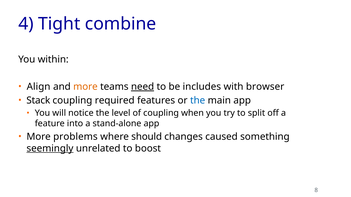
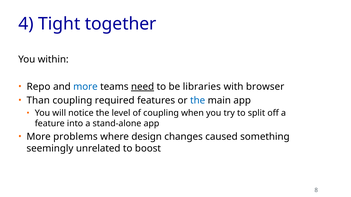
combine: combine -> together (121, 24)
Align: Align -> Repo (39, 87)
more colour: orange -> blue (85, 87)
includes: includes -> libraries (202, 87)
Stack: Stack -> Than (38, 101)
should: should -> design (147, 137)
seemingly underline: present -> none (50, 149)
